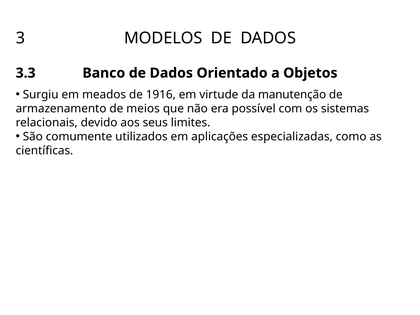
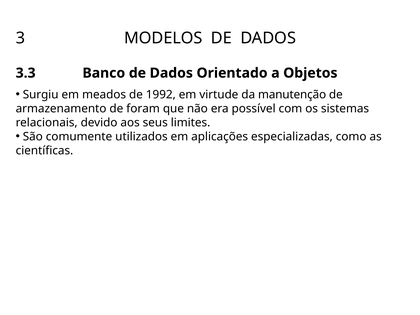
1916: 1916 -> 1992 (161, 95)
meios: meios -> foram (143, 109)
